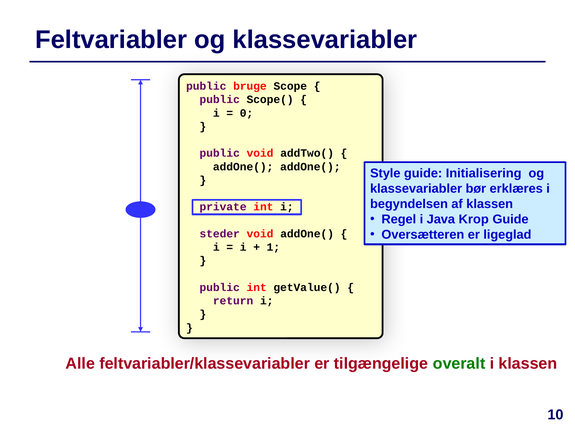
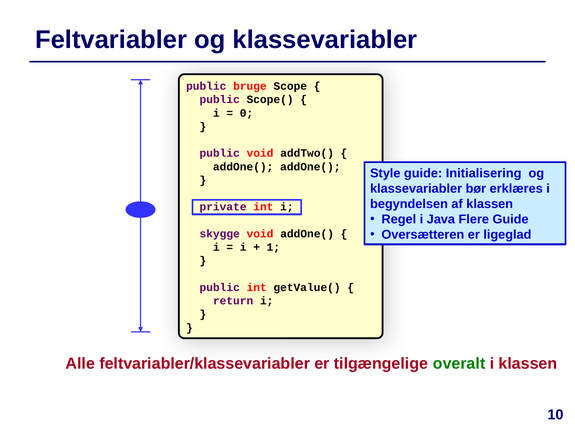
Krop: Krop -> Flere (474, 220)
steder: steder -> skygge (220, 234)
